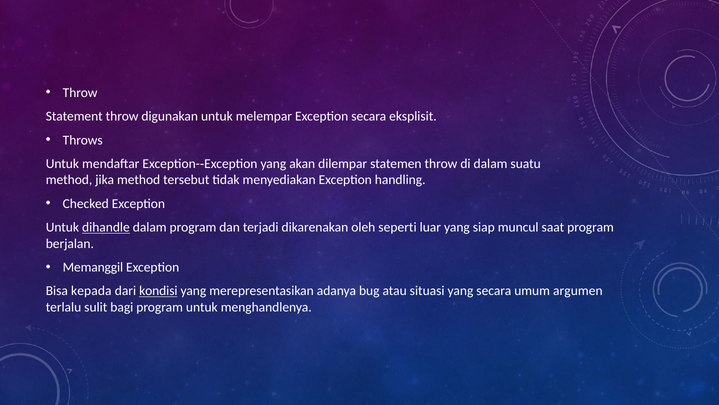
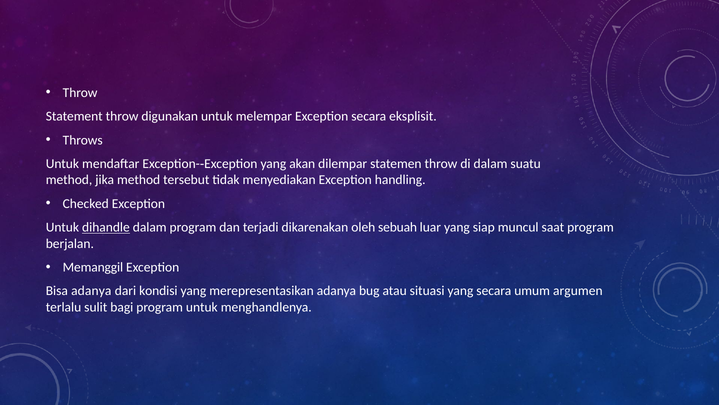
seperti: seperti -> sebuah (398, 227)
Bisa kepada: kepada -> adanya (91, 291)
kondisi underline: present -> none (158, 291)
